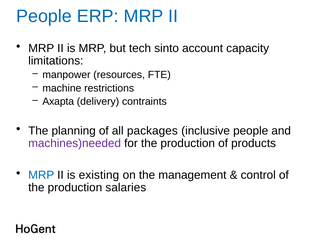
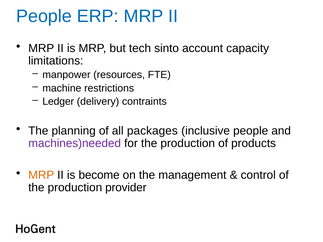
Axapta: Axapta -> Ledger (58, 102)
MRP colour: blue -> orange (41, 175)
existing: existing -> become (99, 175)
salaries: salaries -> provider (126, 188)
